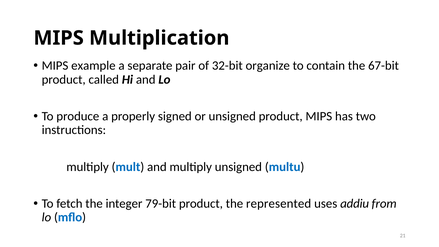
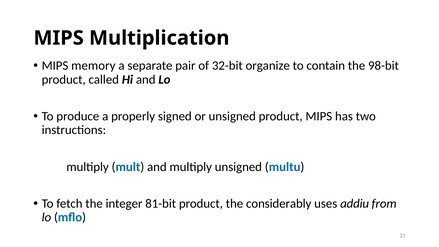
example: example -> memory (93, 66)
67-bit: 67-bit -> 98-bit (384, 66)
79-bit: 79-bit -> 81-bit (161, 204)
represented: represented -> considerably (279, 204)
